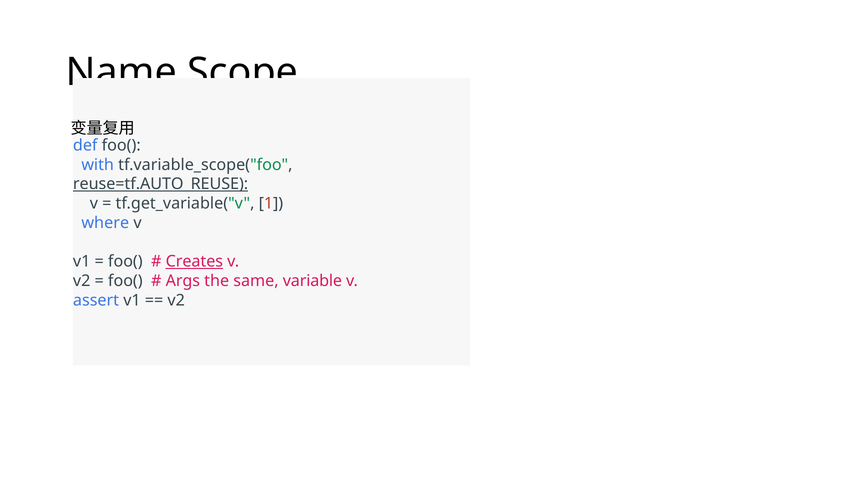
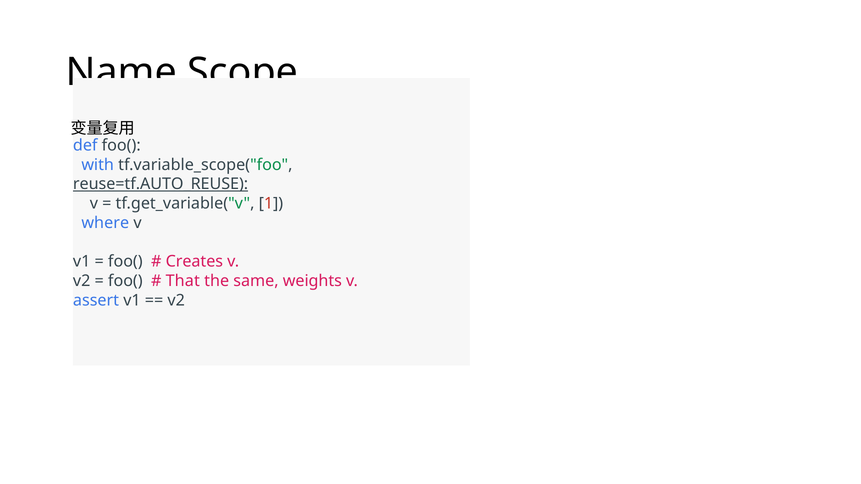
Creates underline: present -> none (194, 262)
Args: Args -> That (183, 281)
variable: variable -> weights (312, 281)
